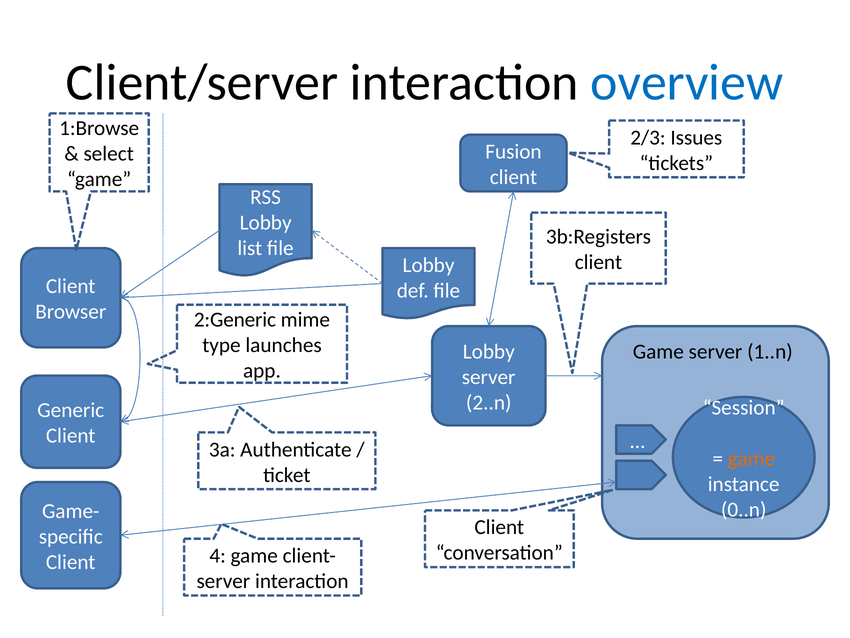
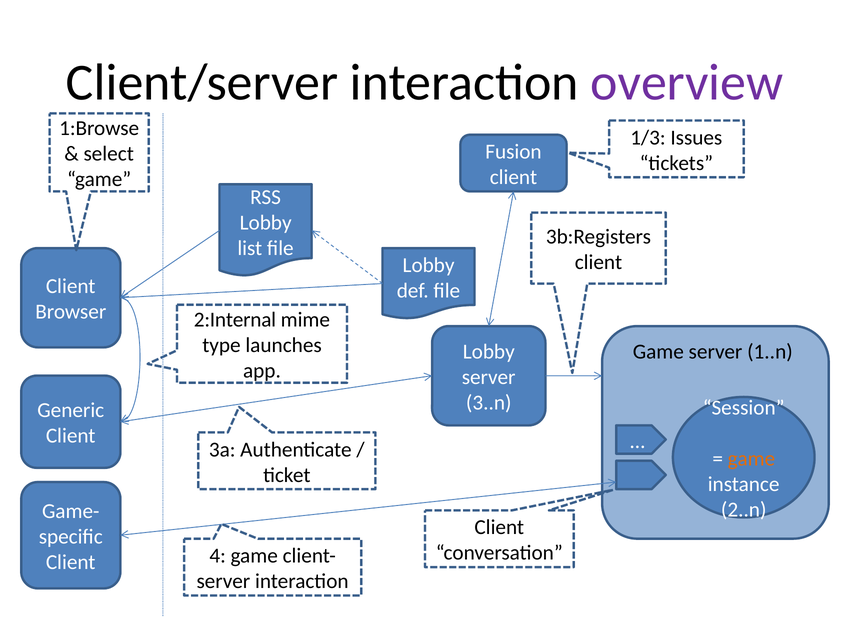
overview colour: blue -> purple (687, 82)
2/3: 2/3 -> 1/3 (648, 137)
2:Generic: 2:Generic -> 2:Internal (235, 320)
2..n: 2..n -> 3..n (489, 402)
0..n: 0..n -> 2..n (744, 509)
